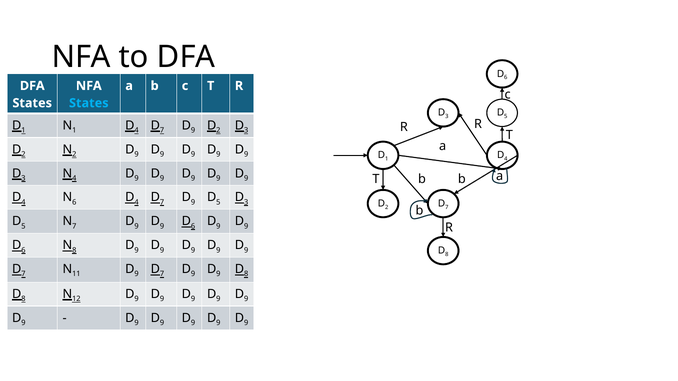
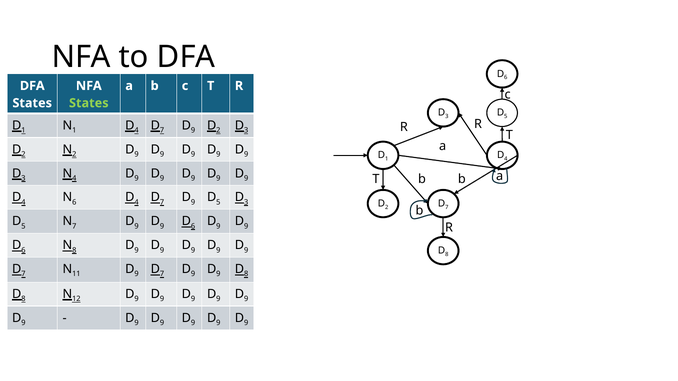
States colour: light blue -> light green (89, 103)
